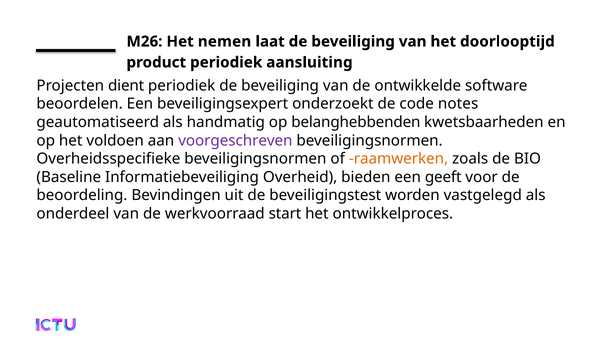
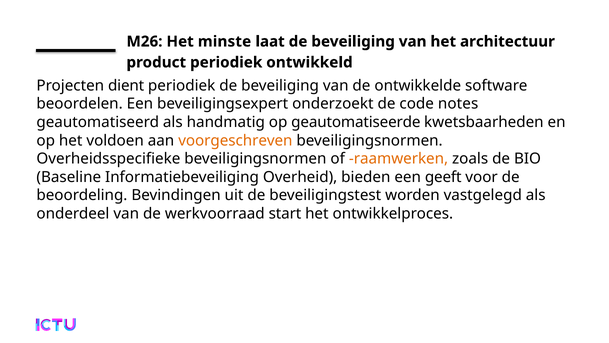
nemen: nemen -> minste (224, 41)
doorlooptijd: doorlooptijd -> architectuur (507, 41)
aansluiting: aansluiting -> ontwikkeld (309, 62)
belanghebbenden: belanghebbenden -> geautomatiseerde (356, 122)
voorgeschreven colour: purple -> orange (235, 140)
